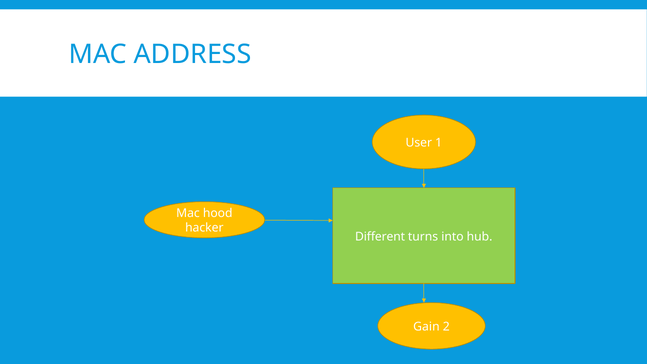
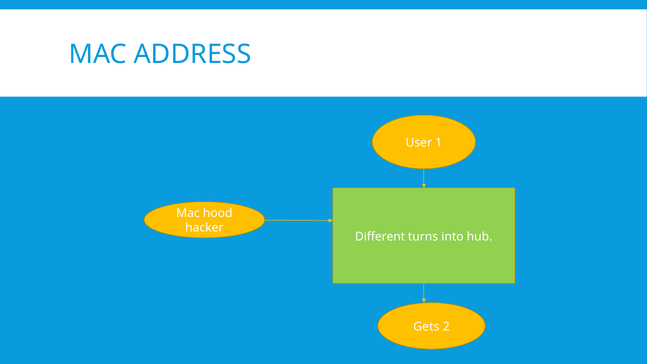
Gain: Gain -> Gets (426, 327)
